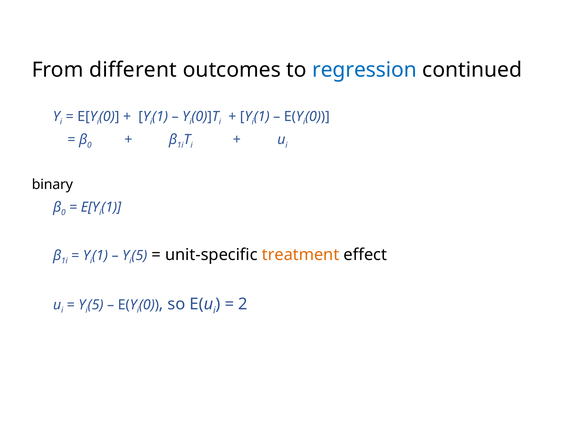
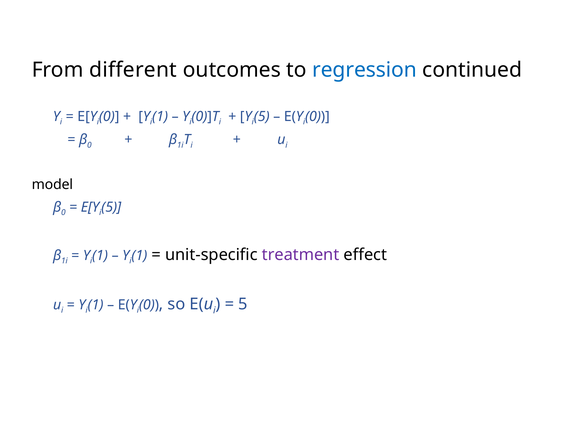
1: 1 -> 5 (262, 117)
binary: binary -> model (52, 185)
1: 1 -> 5 (111, 207)
5: 5 -> 1 (139, 256)
treatment colour: orange -> purple (301, 255)
5: 5 -> 1 (96, 305)
2: 2 -> 5 (243, 304)
